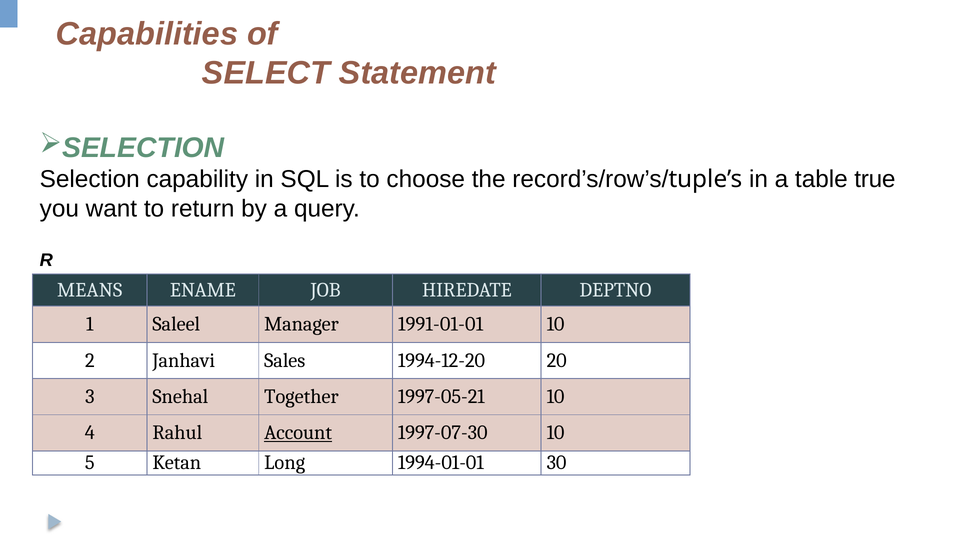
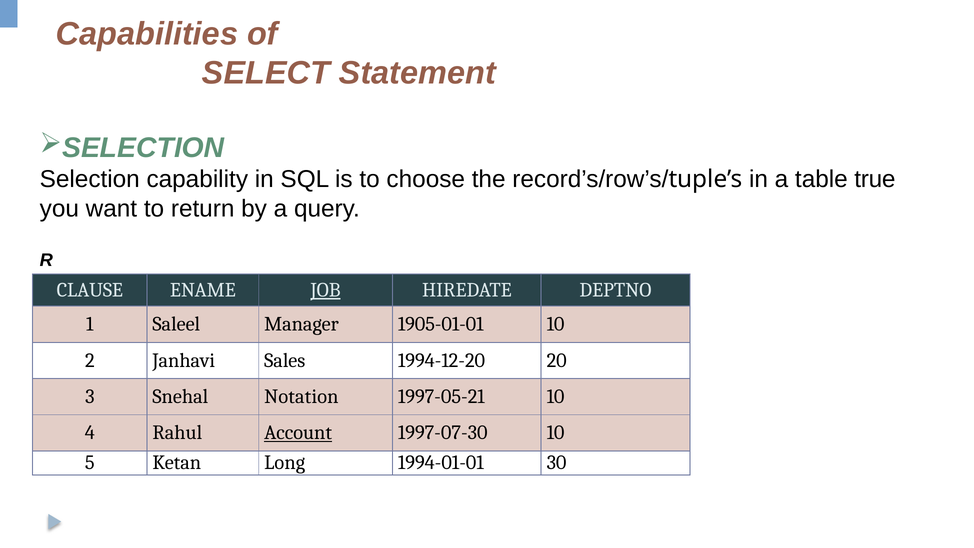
MEANS: MEANS -> CLAUSE (90, 290)
JOB underline: none -> present (326, 290)
1991-01-01: 1991-01-01 -> 1905-01-01 (441, 324)
Together: Together -> Notation (301, 396)
